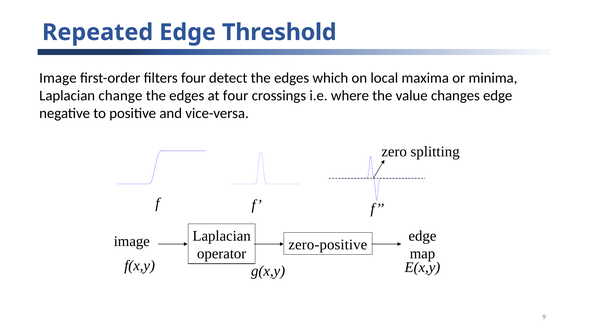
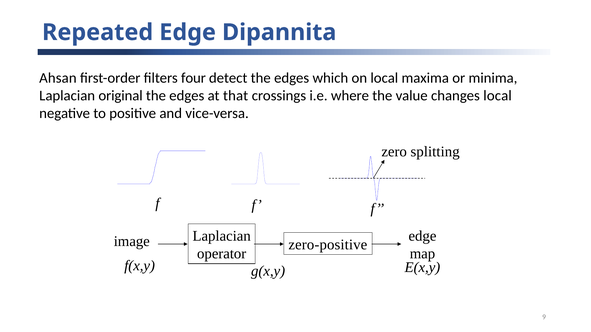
Threshold: Threshold -> Dipannita (279, 32)
Image: Image -> Ahsan (58, 78)
change: change -> original (121, 96)
at four: four -> that (236, 96)
changes edge: edge -> local (498, 96)
